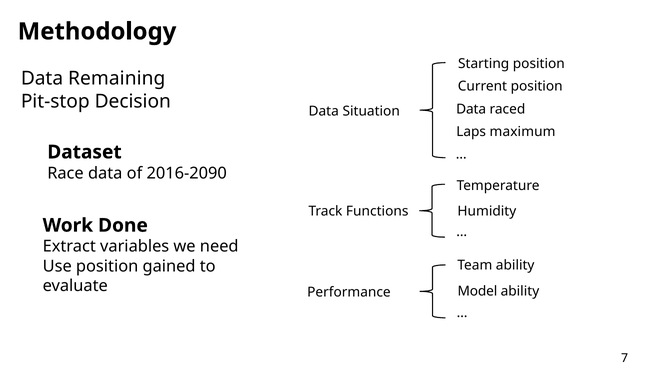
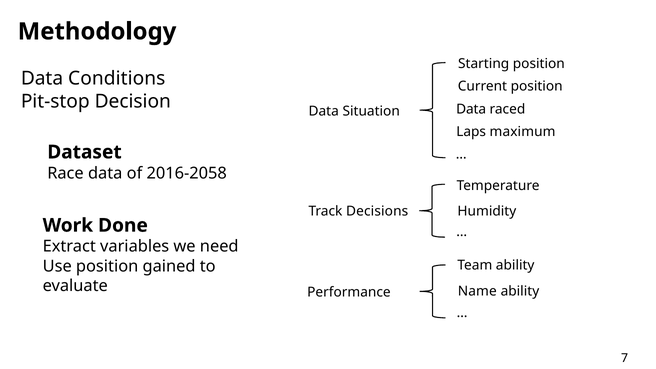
Remaining: Remaining -> Conditions (117, 79)
2016-2090: 2016-2090 -> 2016-2058 (187, 173)
Functions: Functions -> Decisions (377, 211)
Model: Model -> Name (477, 291)
